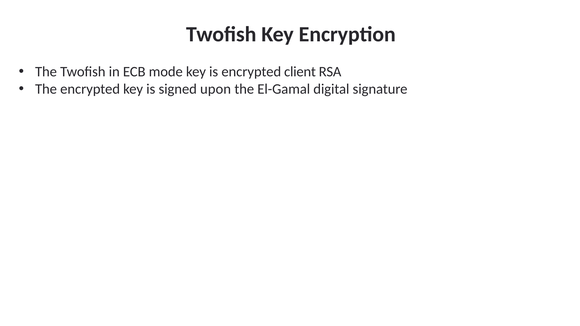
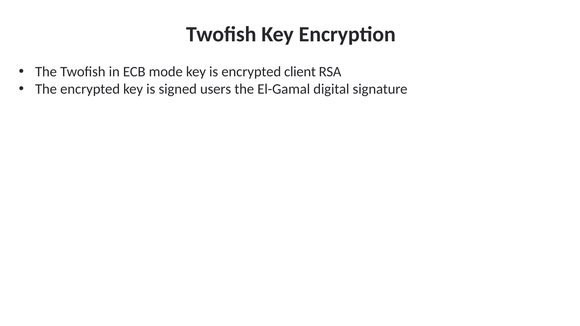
upon: upon -> users (216, 89)
